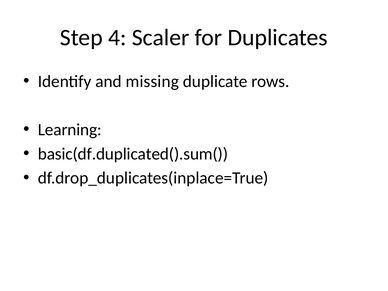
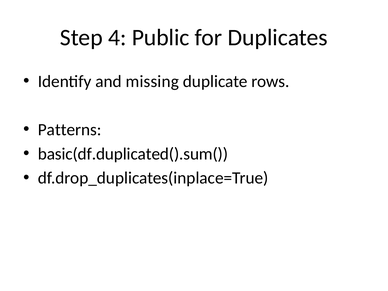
Scaler: Scaler -> Public (161, 38)
Learning: Learning -> Patterns (70, 130)
